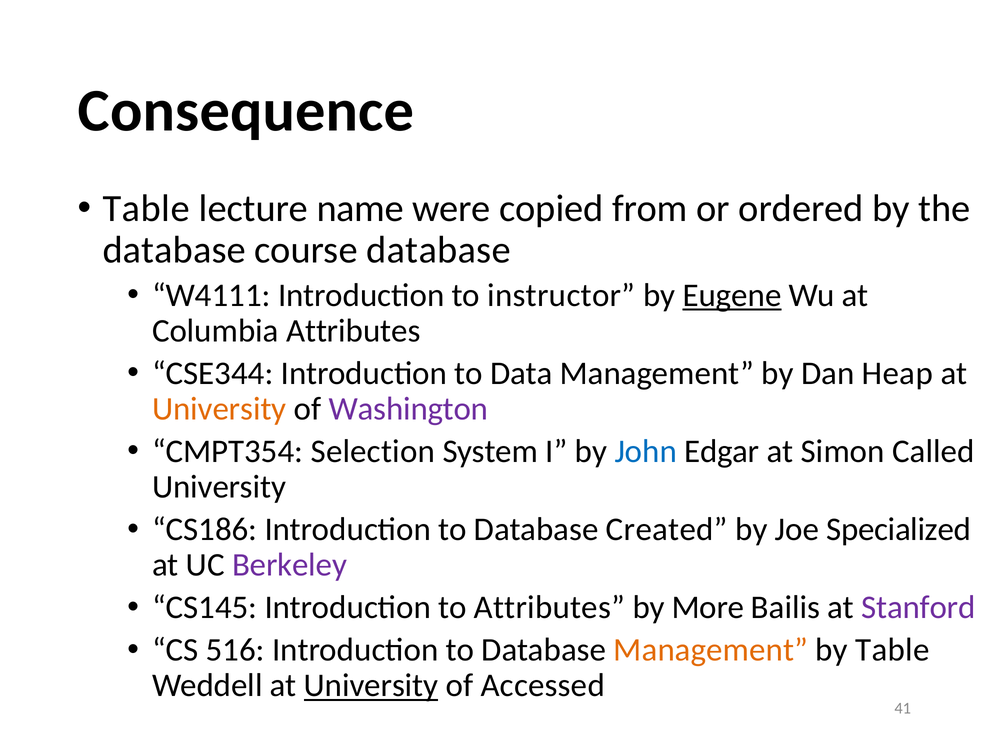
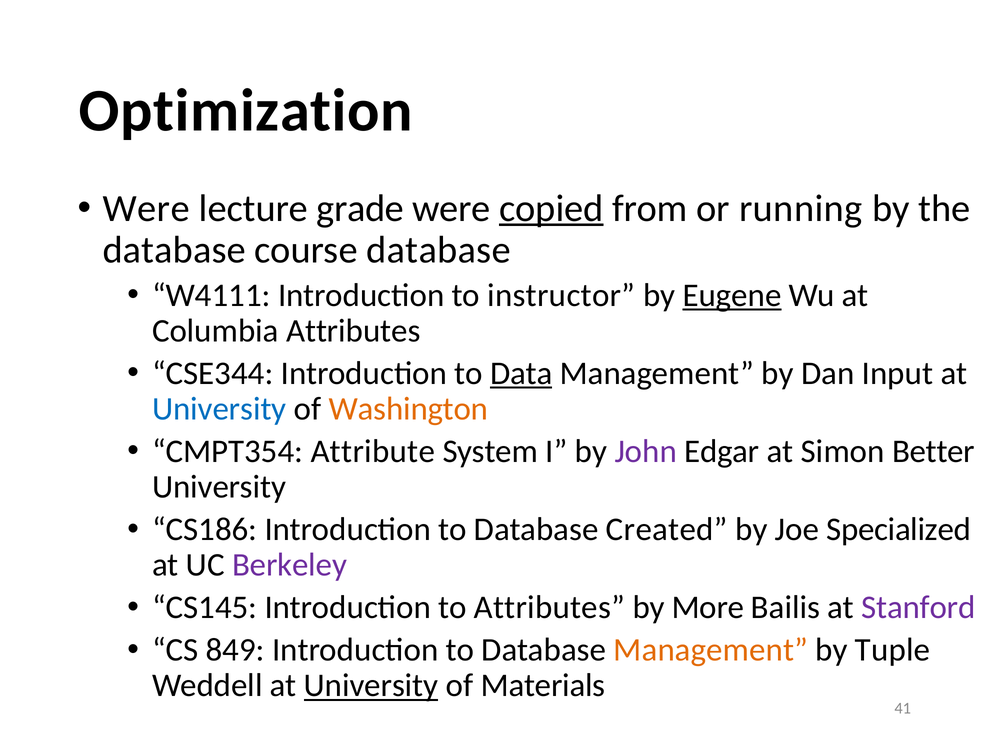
Consequence: Consequence -> Optimization (246, 111)
Table: Table -> Were (146, 208)
name: name -> grade (360, 208)
copied underline: none -> present (551, 208)
ordered: ordered -> running (801, 208)
Data underline: none -> present (521, 373)
Heap: Heap -> Input (897, 373)
University colour: orange -> blue (219, 409)
Washington colour: purple -> orange (408, 409)
Selection: Selection -> Attribute (373, 451)
John colour: blue -> purple (646, 451)
Called: Called -> Better (933, 451)
516: 516 -> 849 (235, 650)
by Table: Table -> Tuple (893, 650)
Accessed: Accessed -> Materials (543, 685)
